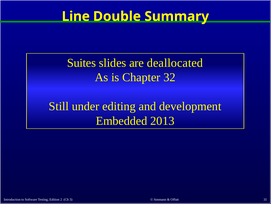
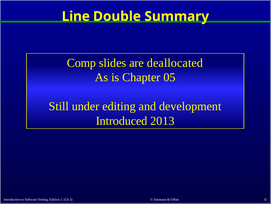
Suites: Suites -> Comp (81, 63)
32: 32 -> 05 (169, 77)
Embedded: Embedded -> Introduced (122, 120)
